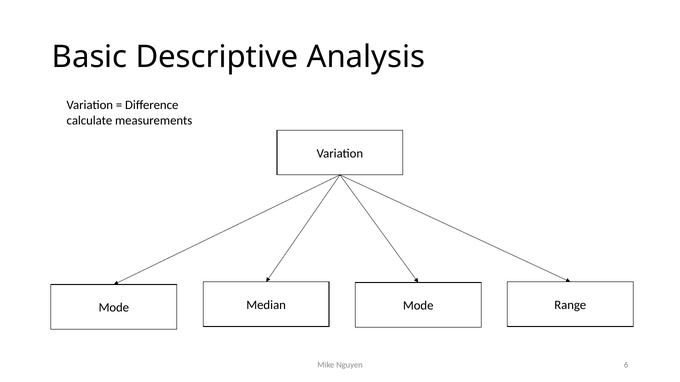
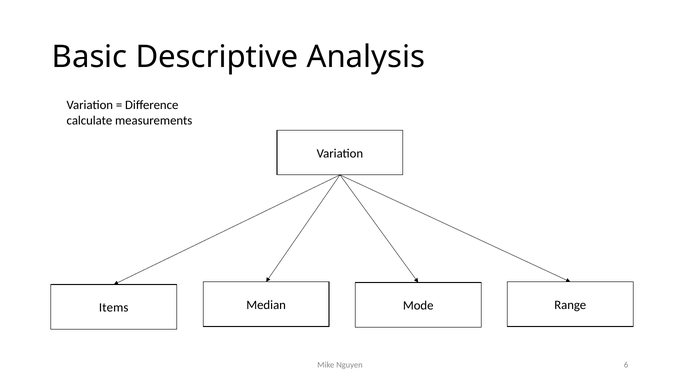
Mode: Mode -> Items (114, 308)
